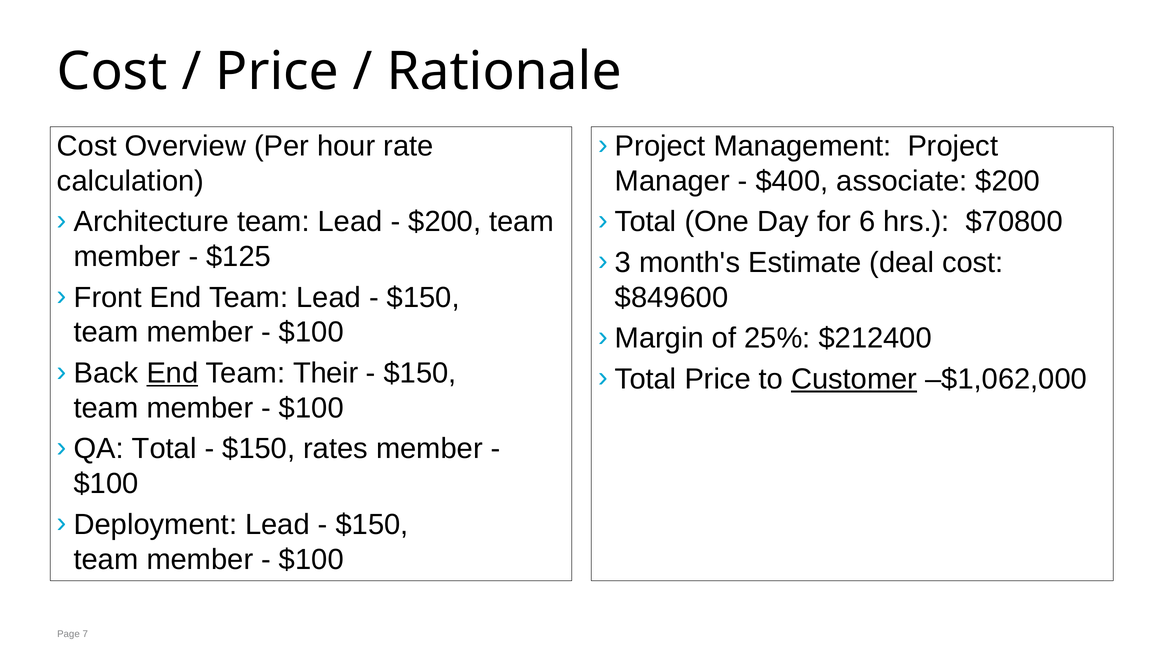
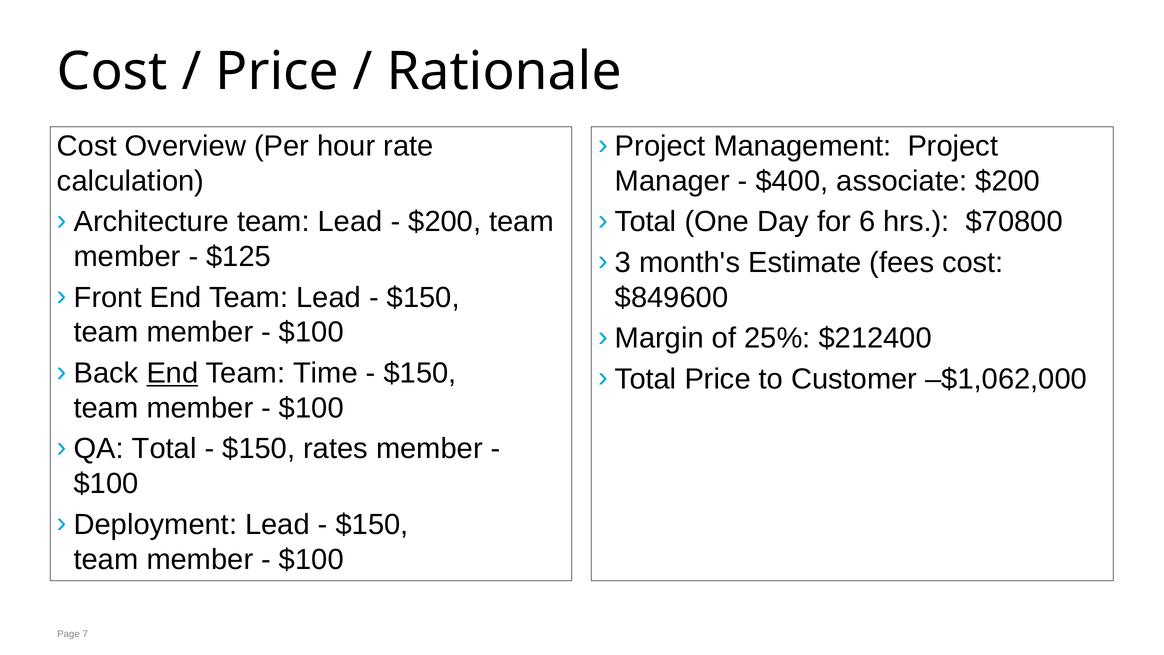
deal: deal -> fees (902, 262)
Their: Their -> Time (325, 373)
Customer underline: present -> none (854, 379)
